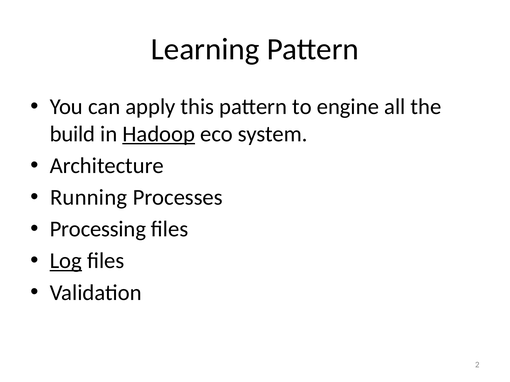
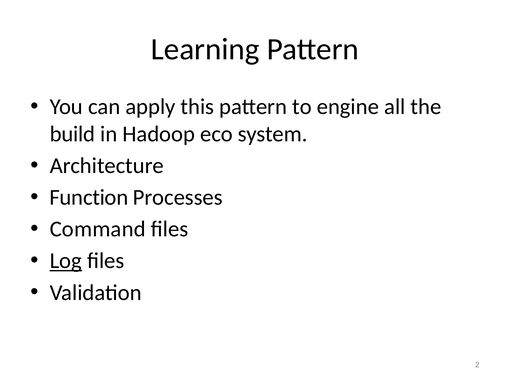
Hadoop underline: present -> none (159, 134)
Running: Running -> Function (89, 198)
Processing: Processing -> Command (98, 229)
